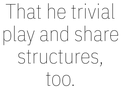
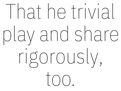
structures: structures -> rigorously (60, 56)
